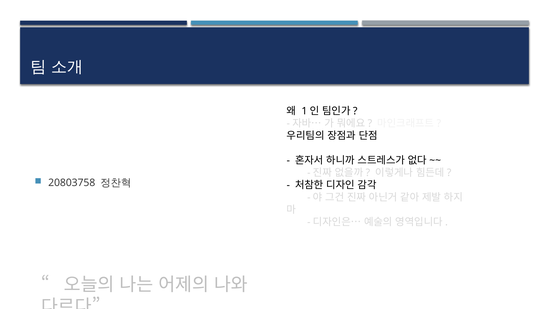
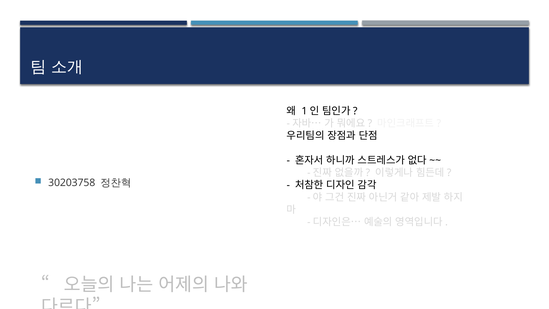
20803758: 20803758 -> 30203758 (72, 183)
